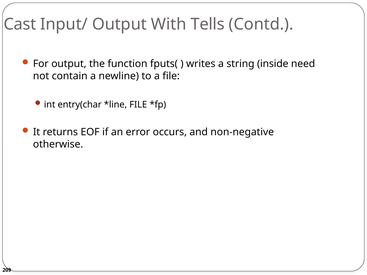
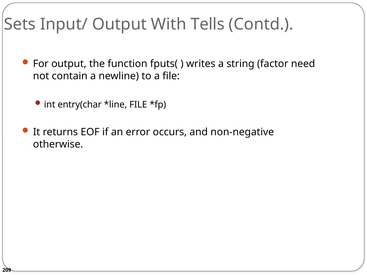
Cast: Cast -> Sets (20, 24)
inside: inside -> factor (273, 64)
